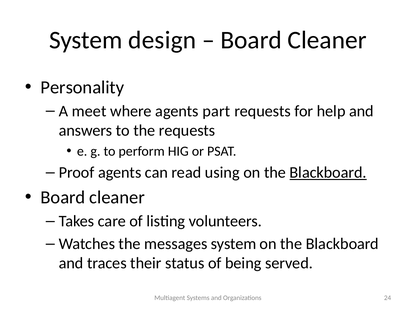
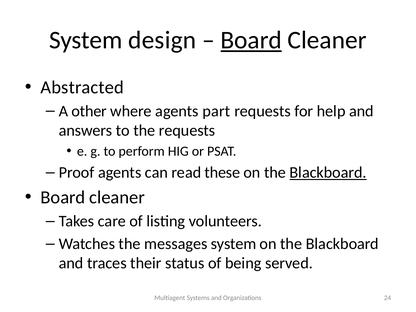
Board underline: none -> present (251, 40)
Personality: Personality -> Abstracted (82, 87)
meet: meet -> other (89, 111)
using: using -> these (222, 173)
